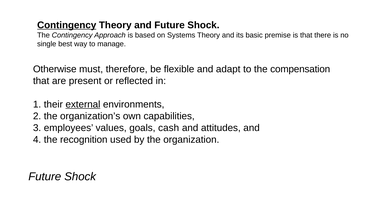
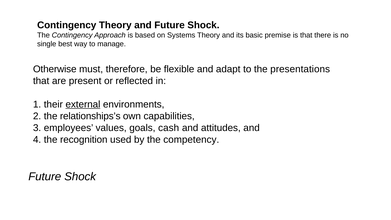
Contingency underline: present -> none (67, 25)
compensation: compensation -> presentations (300, 69)
organization’s: organization’s -> relationships’s (90, 116)
organization: organization -> competency (191, 139)
